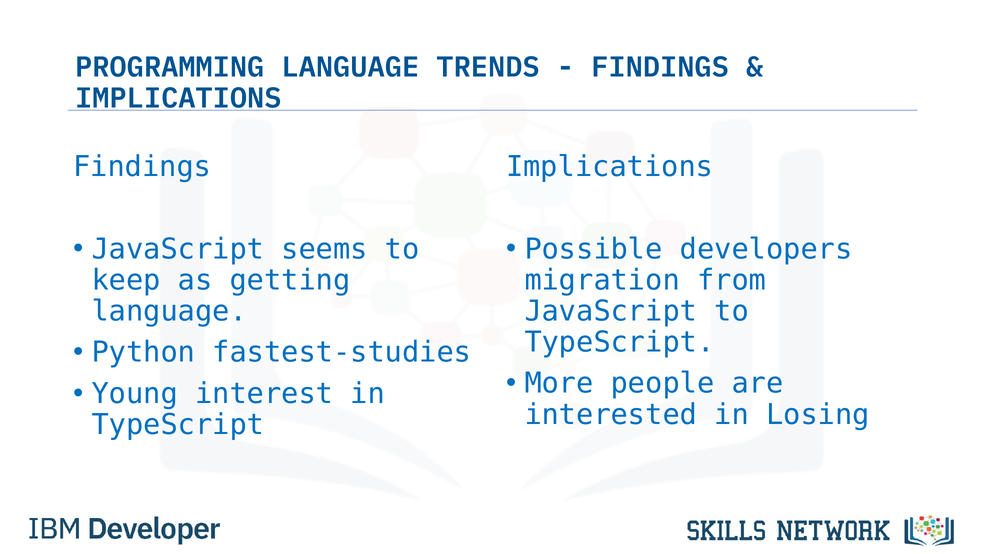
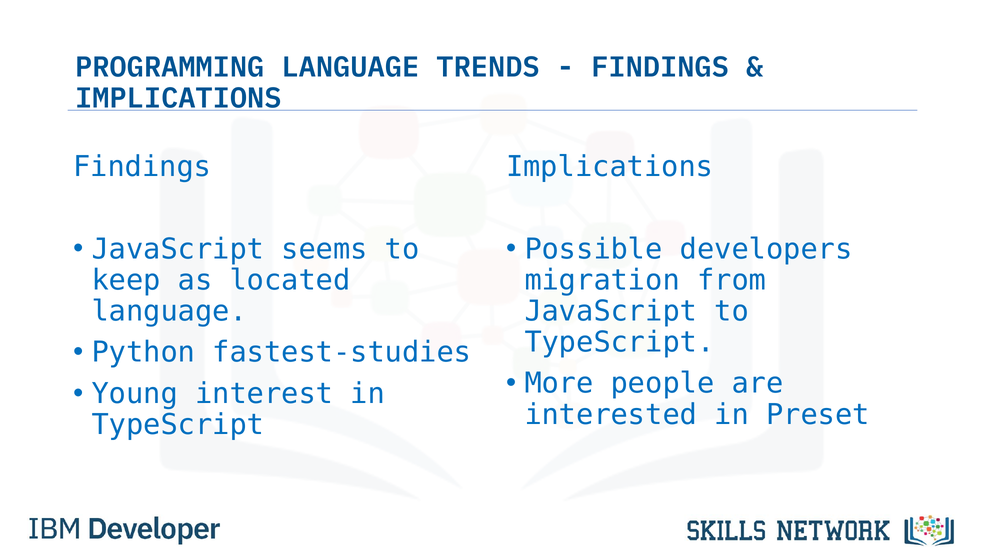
getting: getting -> located (290, 280)
Losing: Losing -> Preset (818, 415)
